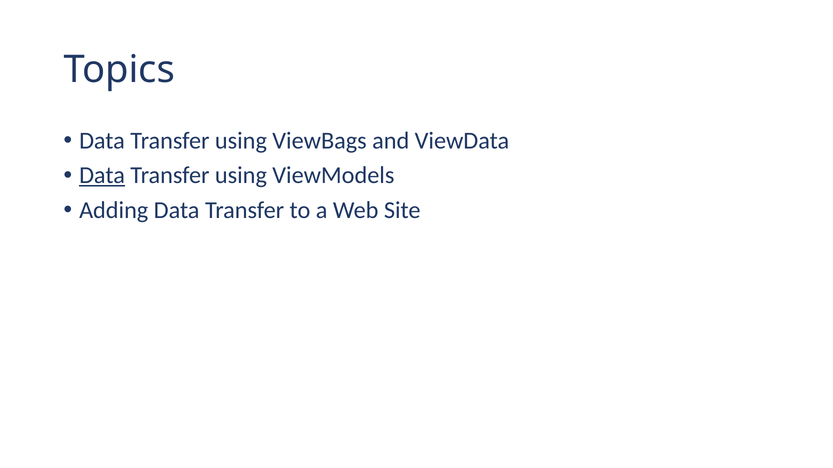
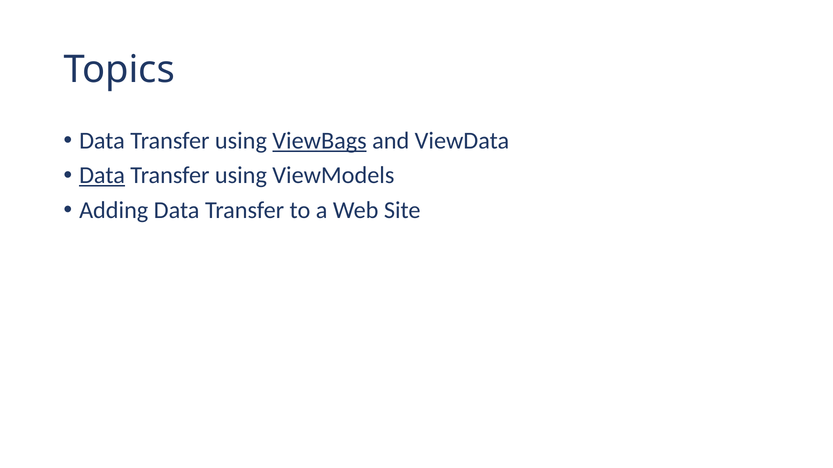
ViewBags underline: none -> present (320, 141)
